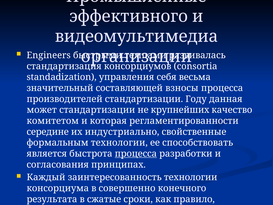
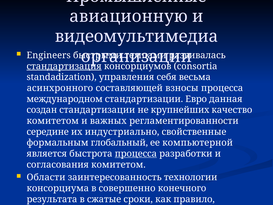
эффективного: эффективного -> авиационную (129, 16)
стандартизация underline: none -> present (64, 66)
значительный: значительный -> асинхронного (60, 88)
производителей: производителей -> международном (65, 99)
Году: Году -> Евро (196, 99)
может: может -> создан (42, 110)
которая: которая -> важных (108, 121)
формальным технологии: технологии -> глобальный (119, 143)
способствовать: способствовать -> компьютерной (198, 143)
согласования принципах: принципах -> комитетом (118, 164)
Каждый: Каждый -> Области (46, 177)
